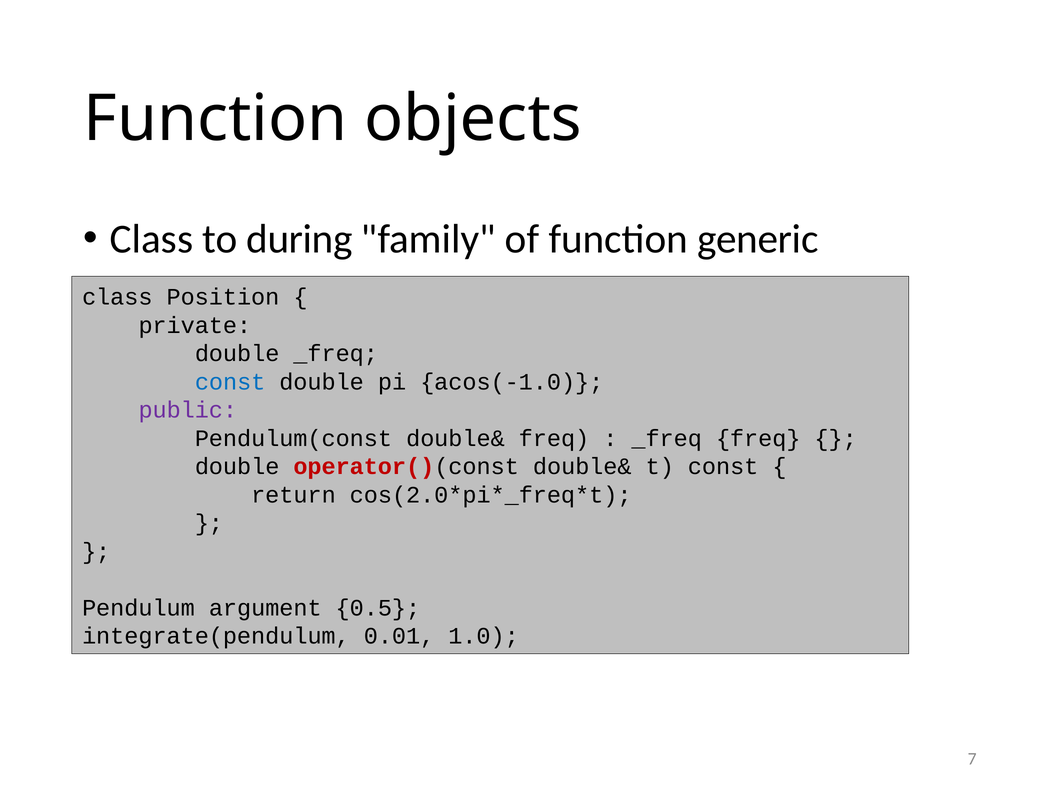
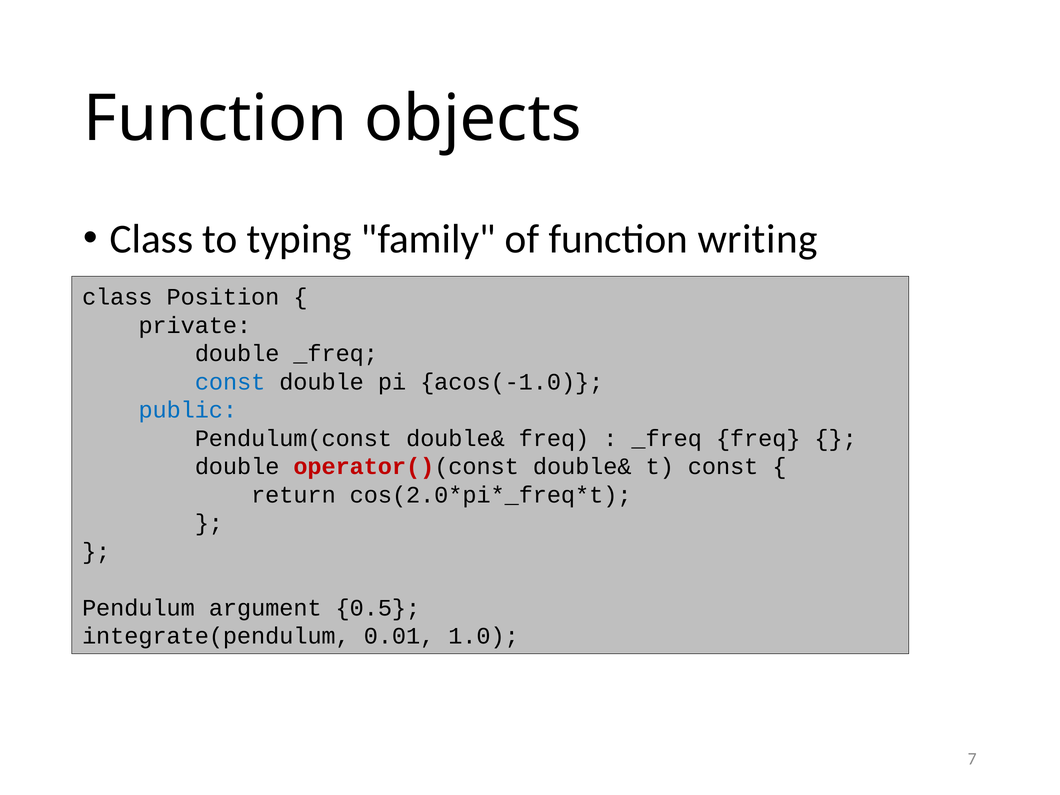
during: during -> typing (299, 239)
generic: generic -> writing (757, 239)
public colour: purple -> blue (188, 410)
